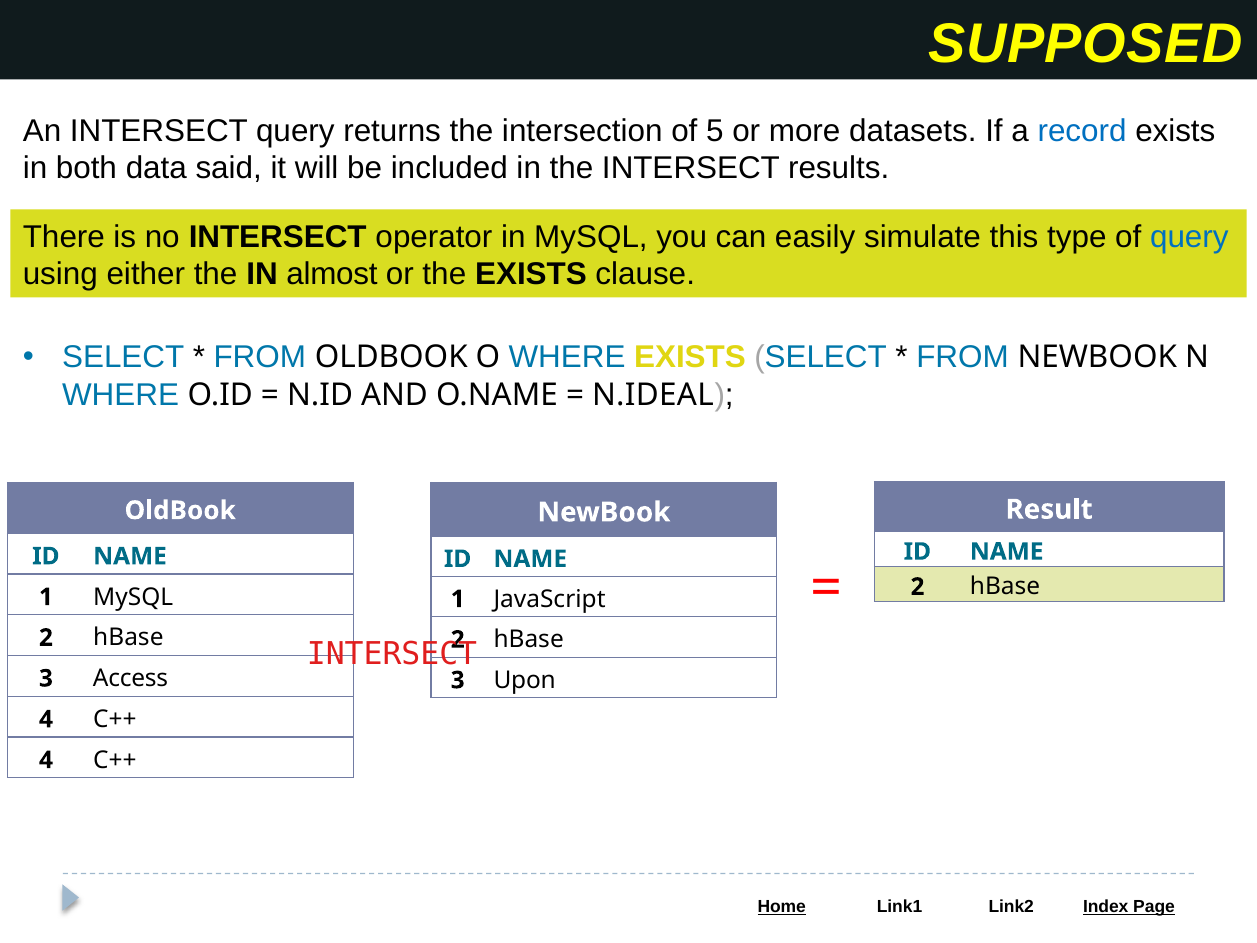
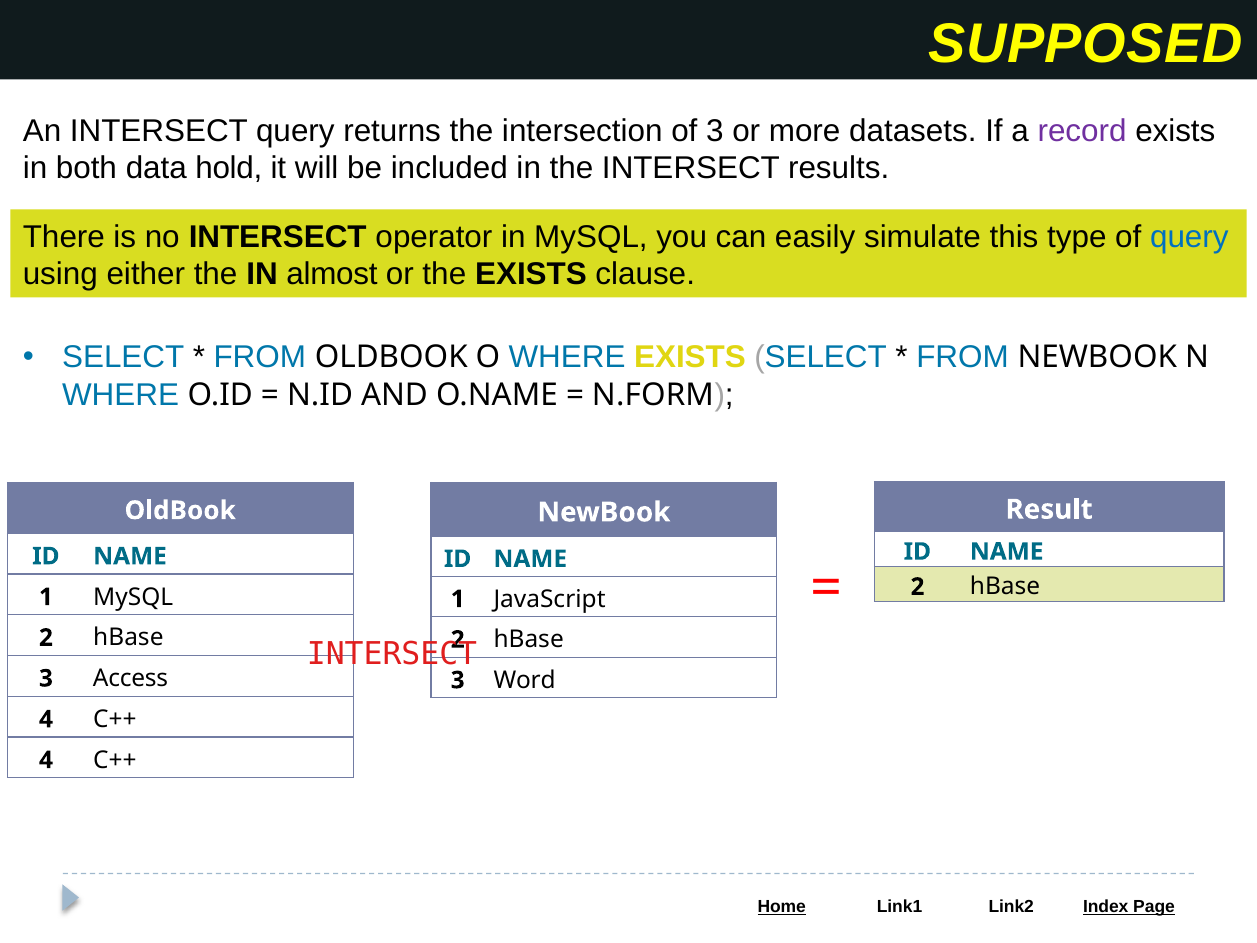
of 5: 5 -> 3 (715, 131)
record colour: blue -> purple (1082, 131)
said: said -> hold (229, 168)
N.IDEAL: N.IDEAL -> N.FORM (653, 395)
Upon: Upon -> Word (525, 680)
